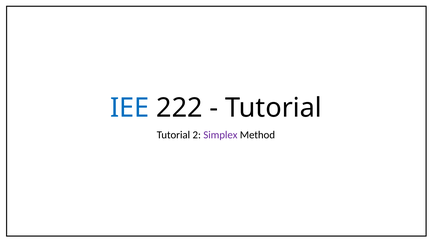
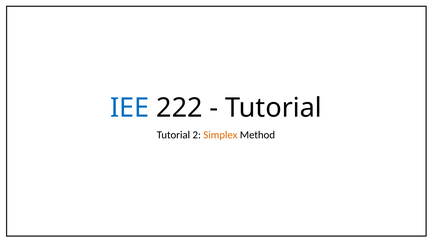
Simplex colour: purple -> orange (220, 135)
